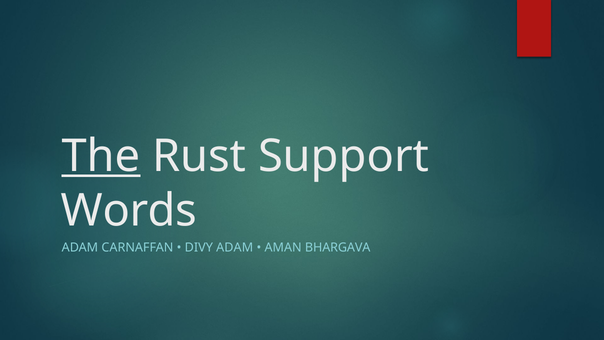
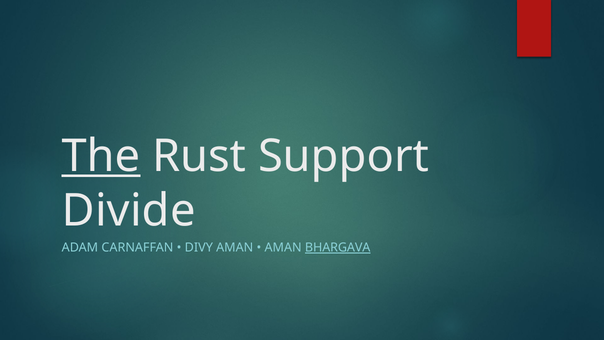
Words: Words -> Divide (129, 210)
DIVY ADAM: ADAM -> AMAN (235, 247)
BHARGAVA underline: none -> present (338, 247)
